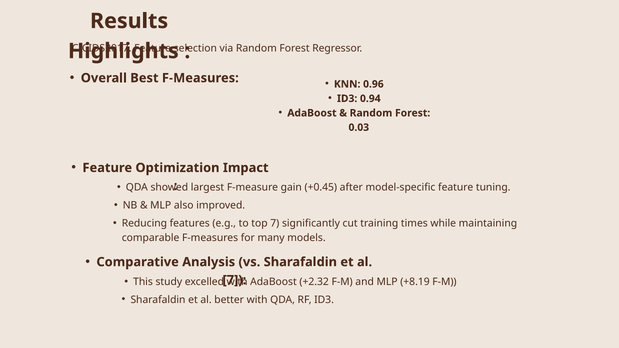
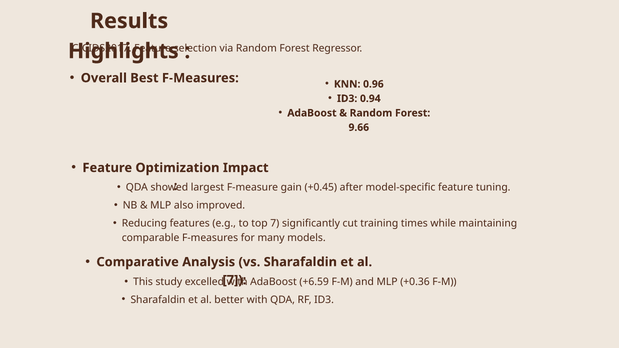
0.03: 0.03 -> 9.66 (359, 127)
+2.32: +2.32 -> +6.59 (314, 282)
+8.19: +8.19 -> +0.36 (415, 282)
